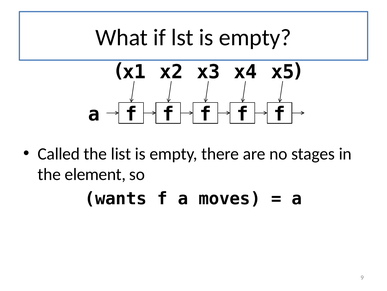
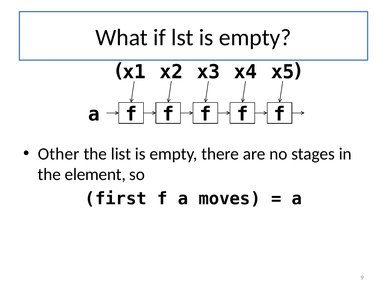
Called: Called -> Other (59, 153)
wants: wants -> first (116, 198)
